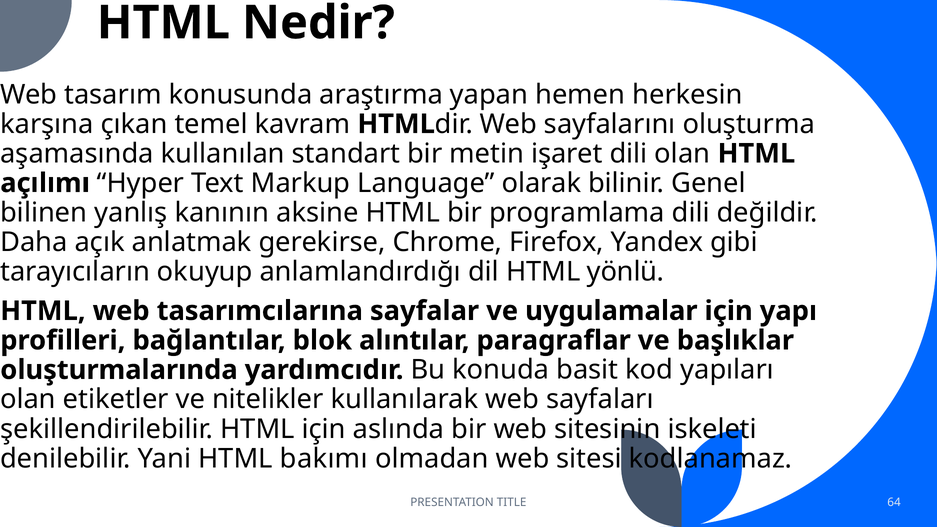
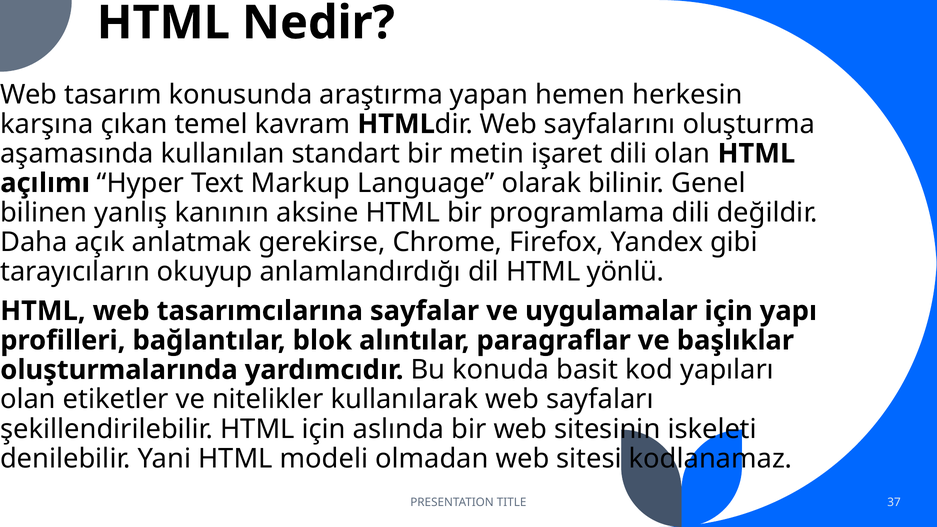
bakımı: bakımı -> modeli (324, 459)
64: 64 -> 37 (894, 502)
